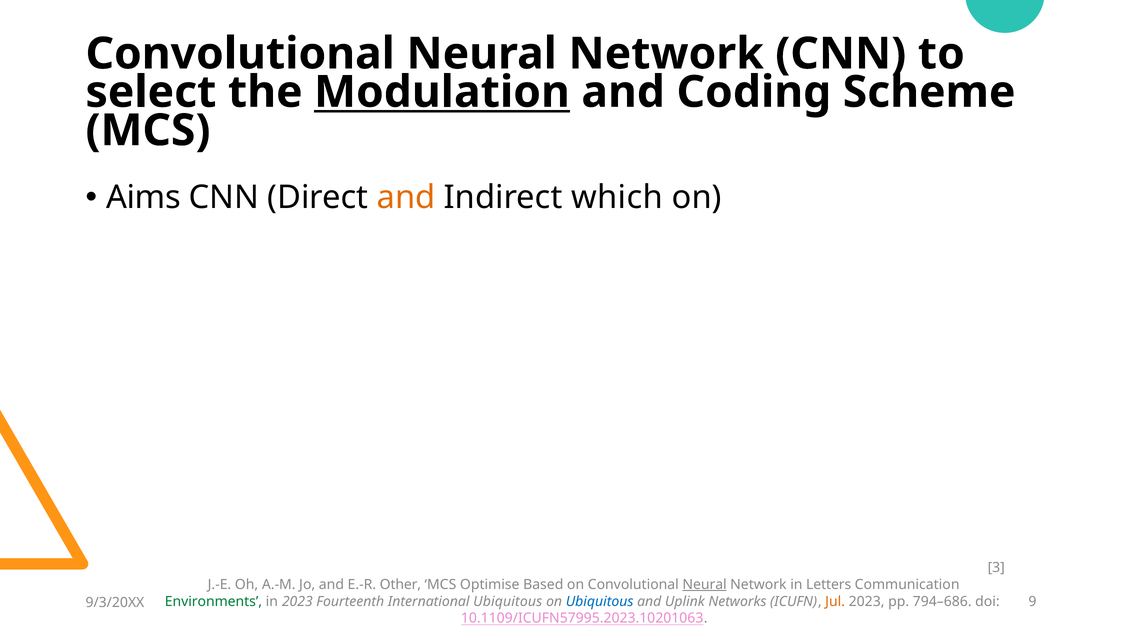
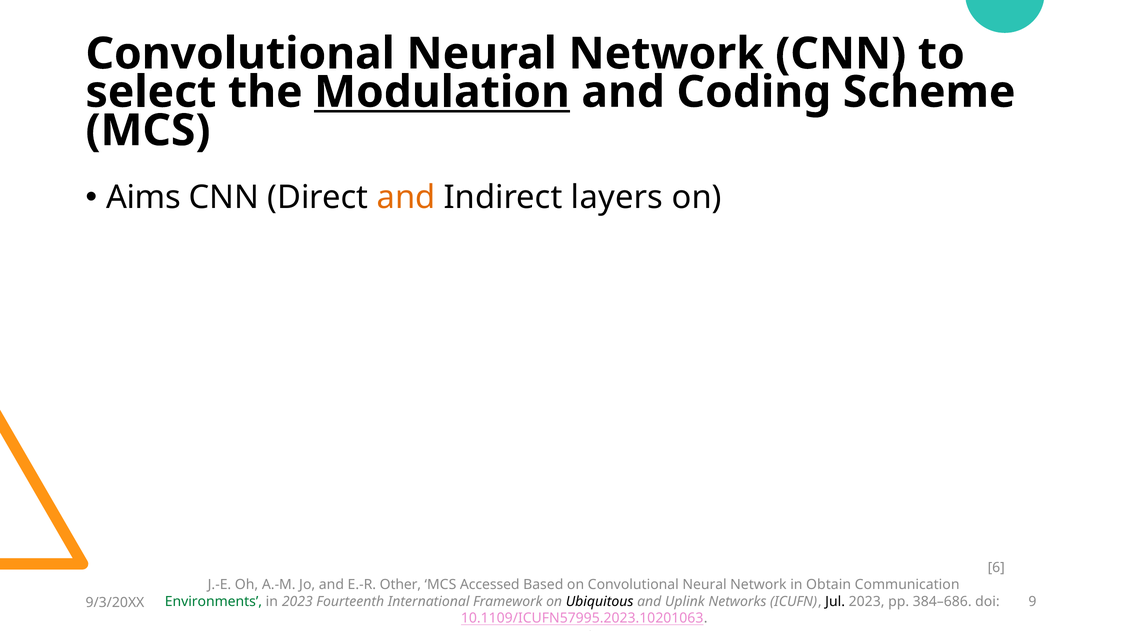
which: which -> layers (617, 198)
3: 3 -> 6 (996, 568)
Optimise: Optimise -> Accessed (490, 585)
Neural underline: present -> none (705, 585)
Letters: Letters -> Obtain (829, 585)
International Ubiquitous: Ubiquitous -> Framework (508, 602)
Ubiquitous colour: blue -> black (600, 602)
Jul colour: orange -> black (835, 602)
794–686: 794–686 -> 384–686 (942, 602)
